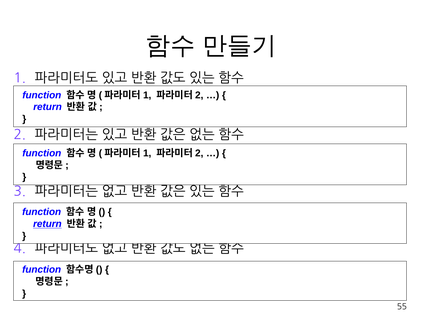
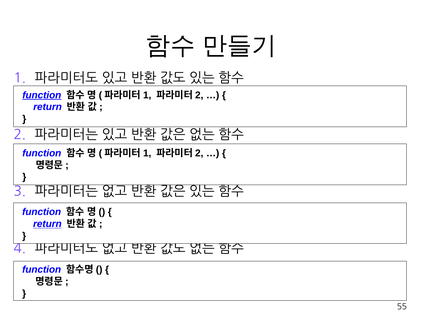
function underline: none -> present (42, 95)
